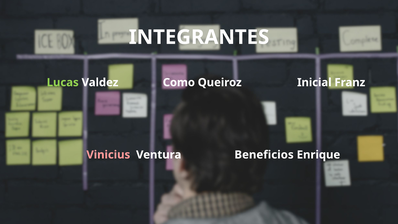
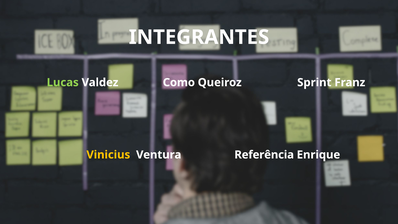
Inicial: Inicial -> Sprint (314, 82)
Vinicius colour: pink -> yellow (108, 155)
Beneficios: Beneficios -> Referência (264, 155)
